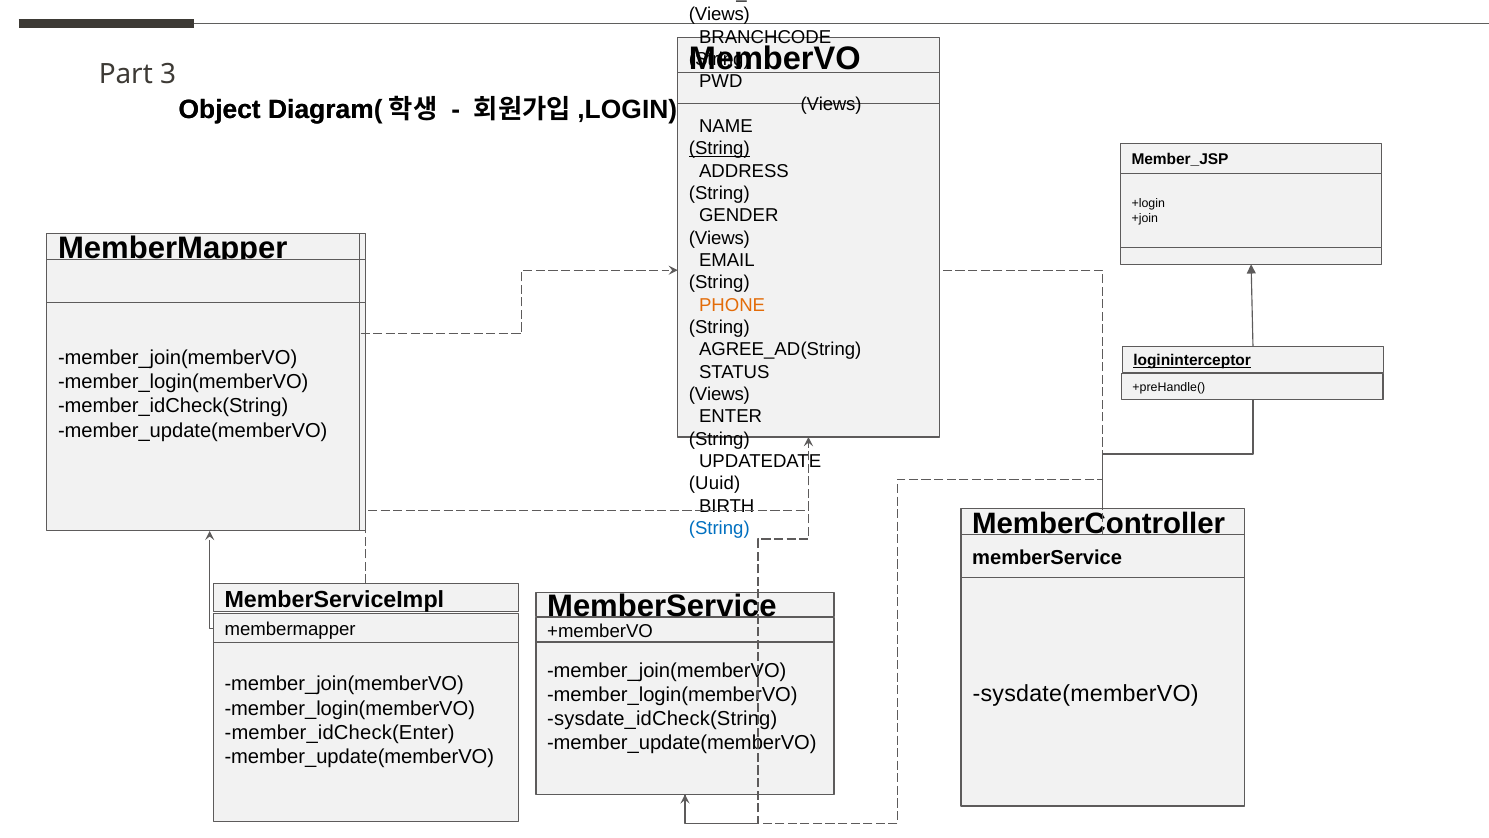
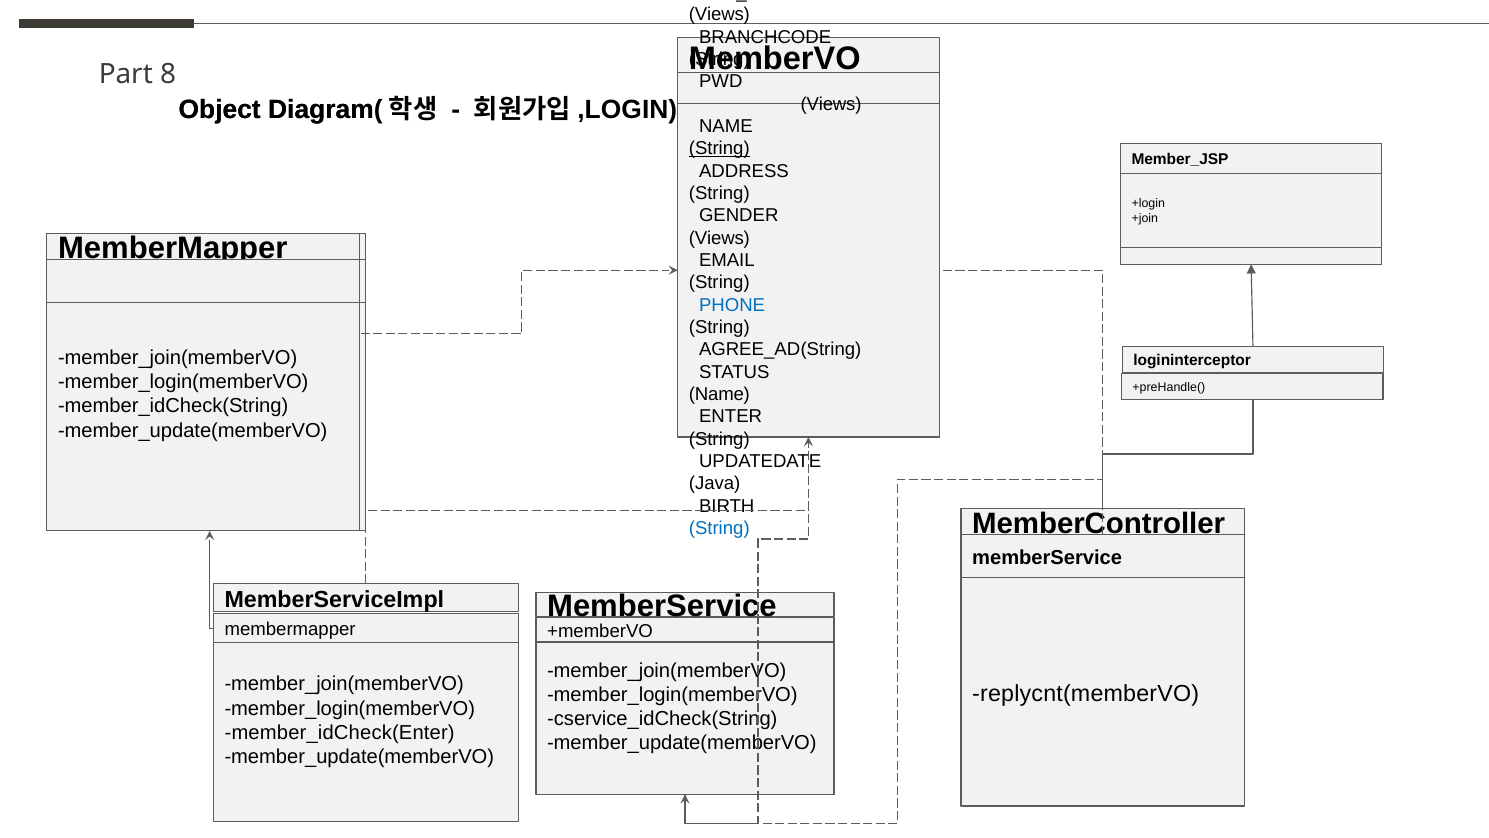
3: 3 -> 8 (168, 74)
PHONE colour: orange -> blue (732, 305)
logininterceptor underline: present -> none (1192, 360)
Views: Views -> Name (719, 394)
Uuid: Uuid -> Java (715, 484)
sysdate(memberVO: sysdate(memberVO -> replycnt(memberVO (1086, 693)
sysdate_idCheck(String: sysdate_idCheck(String -> cservice_idCheck(String (662, 719)
